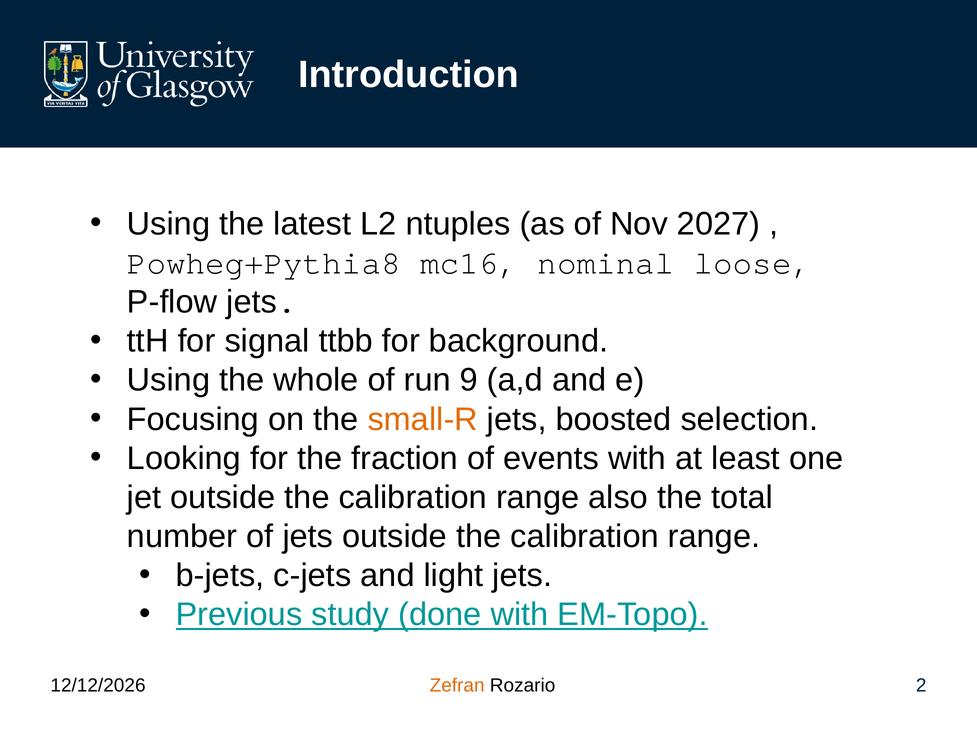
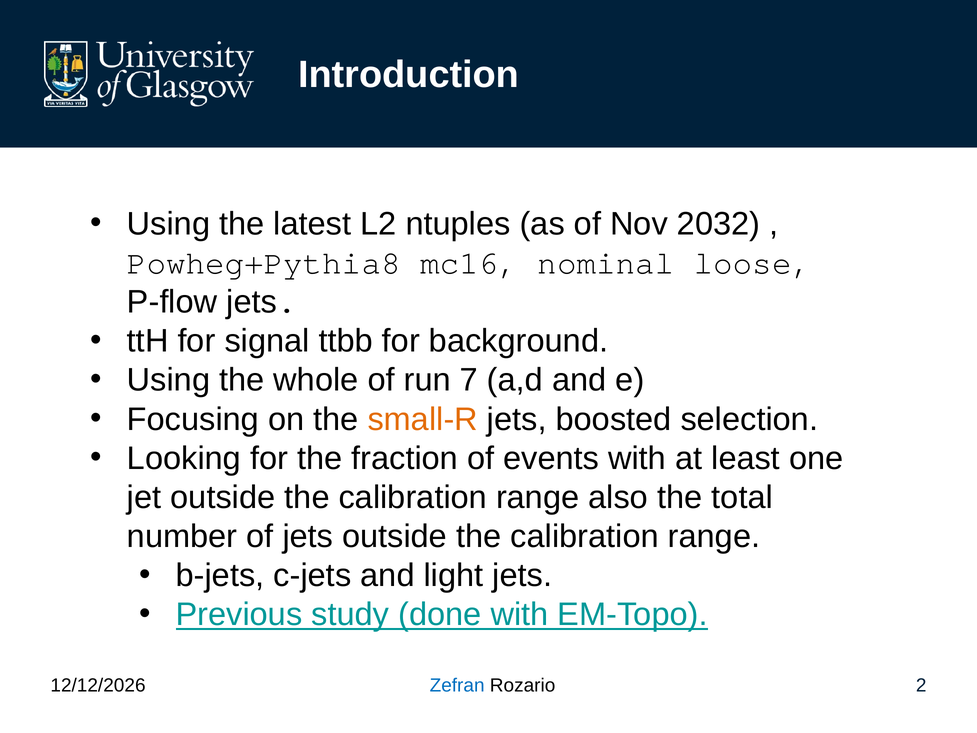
2027: 2027 -> 2032 (719, 224)
9: 9 -> 7 (469, 380)
Zefran colour: orange -> blue (457, 685)
